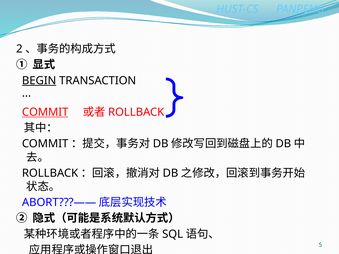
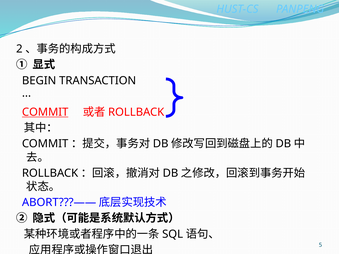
BEGIN underline: present -> none (39, 81)
